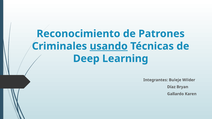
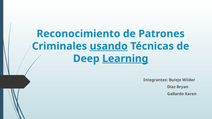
Learning underline: none -> present (125, 59)
